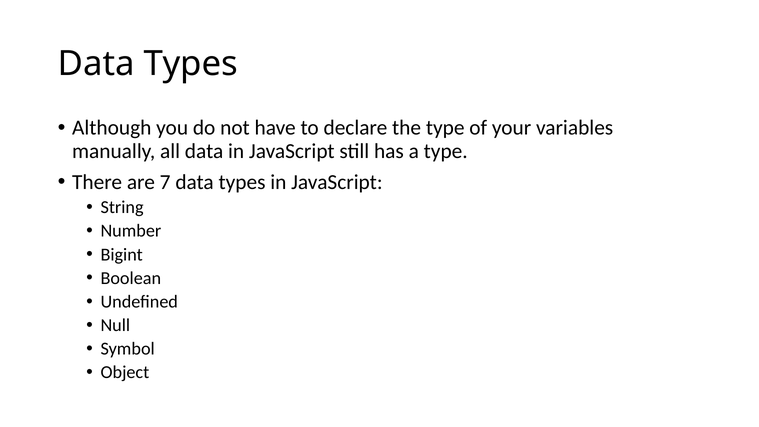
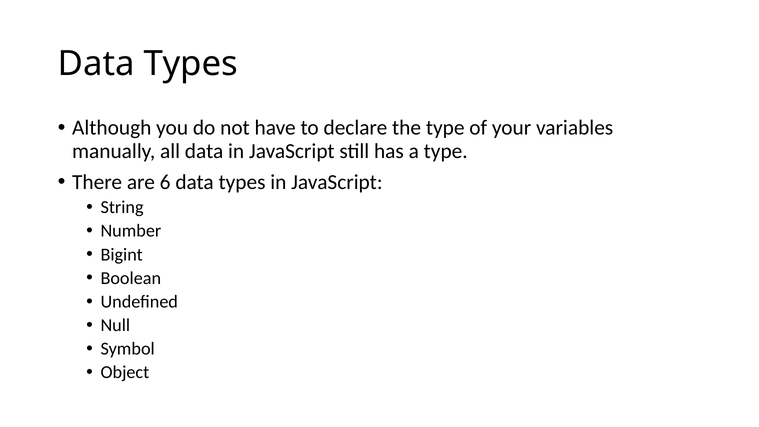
7: 7 -> 6 (165, 182)
